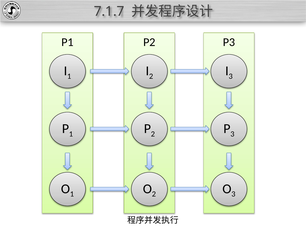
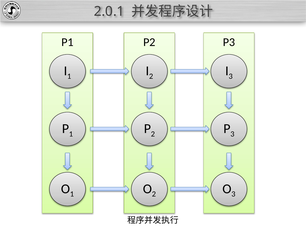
7.1.7: 7.1.7 -> 2.0.1 (109, 11)
